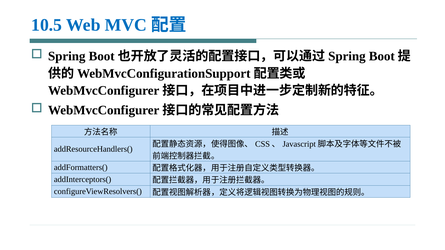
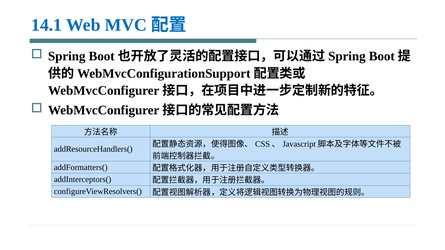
10.5: 10.5 -> 14.1 (47, 25)
